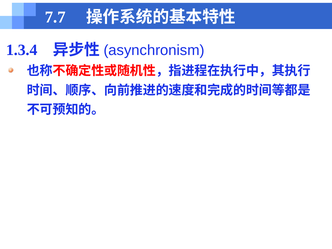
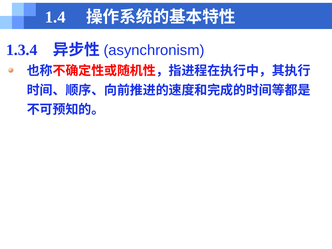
7.7: 7.7 -> 1.4 (55, 17)
